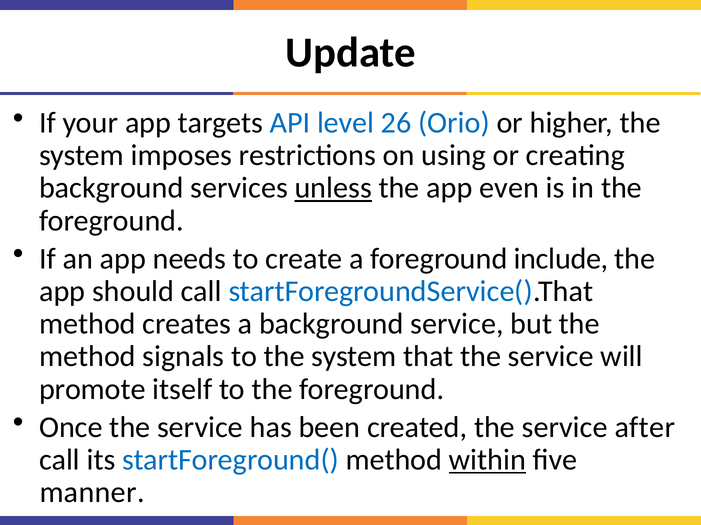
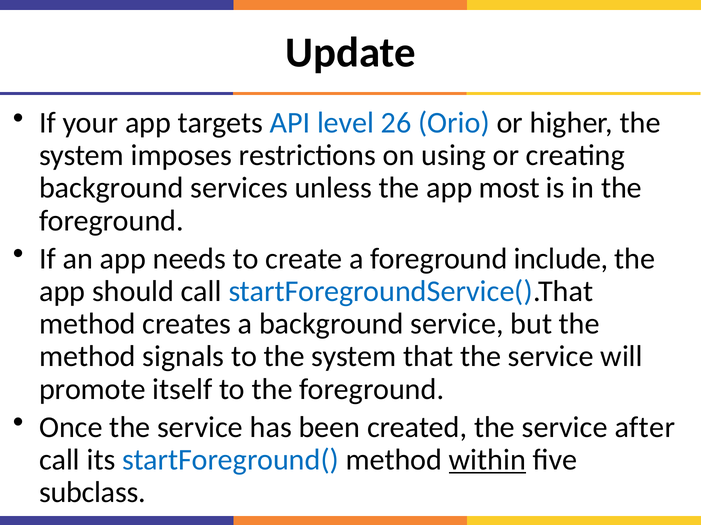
unless underline: present -> none (333, 188)
even: even -> most (509, 188)
manner: manner -> subclass (92, 493)
